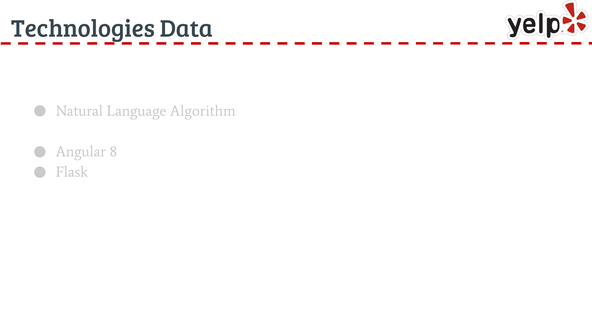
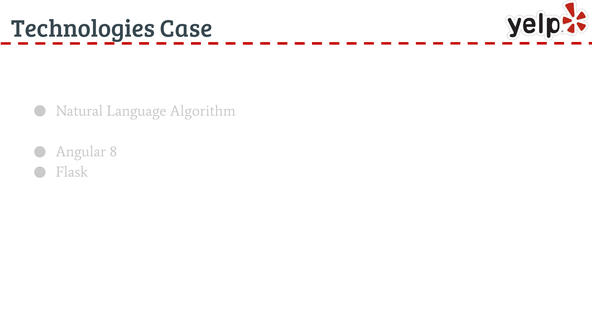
Data: Data -> Case (186, 29)
